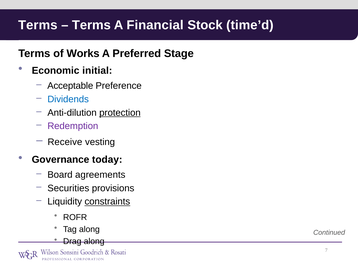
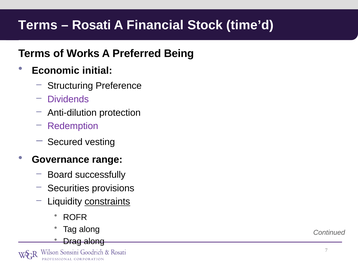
Terms: Terms -> Rosati (91, 25)
Stage: Stage -> Being (179, 54)
Acceptable: Acceptable -> Structuring (70, 86)
Dividends colour: blue -> purple (68, 99)
protection underline: present -> none (120, 112)
Receive: Receive -> Secured (65, 142)
today: today -> range (107, 159)
agreements: agreements -> successfully (100, 174)
